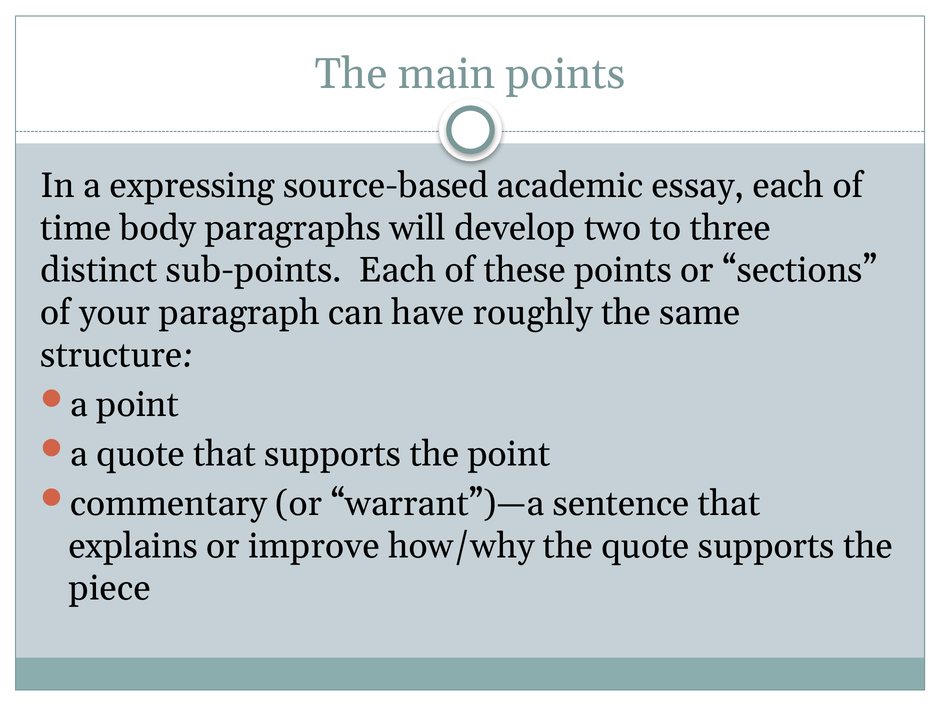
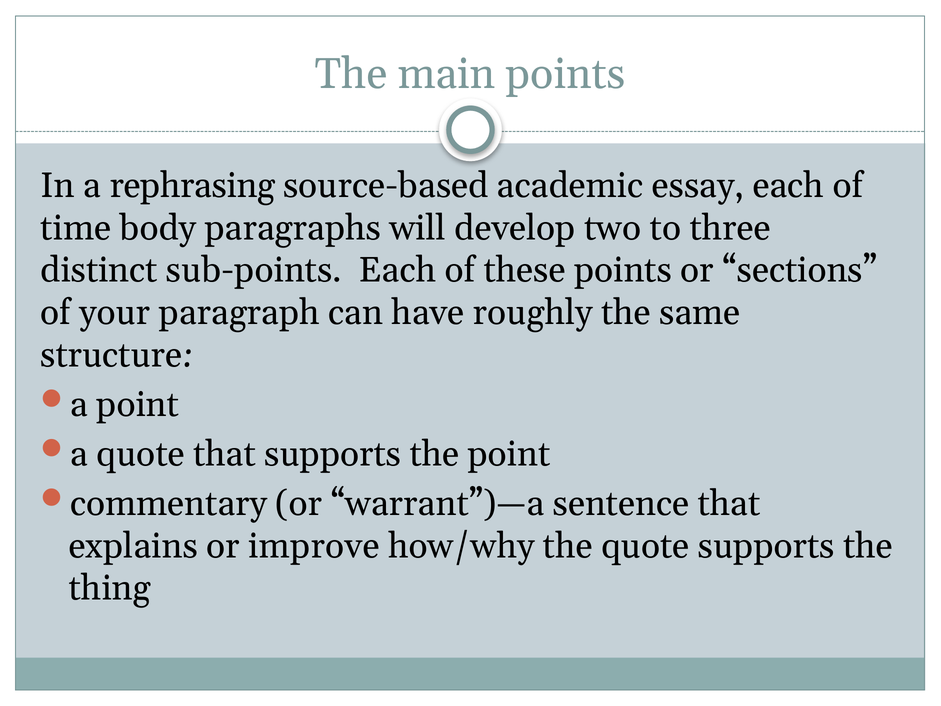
expressing: expressing -> rephrasing (192, 185)
piece: piece -> thing (110, 588)
